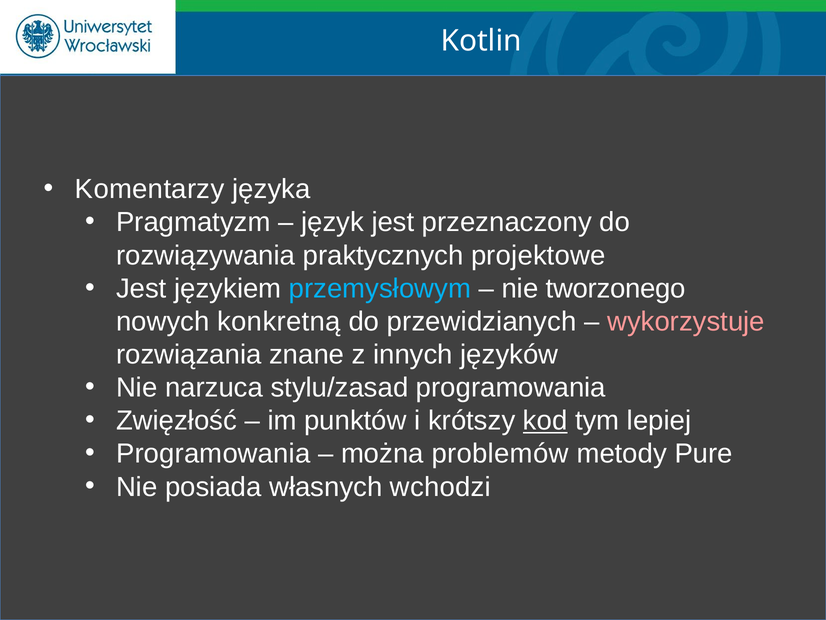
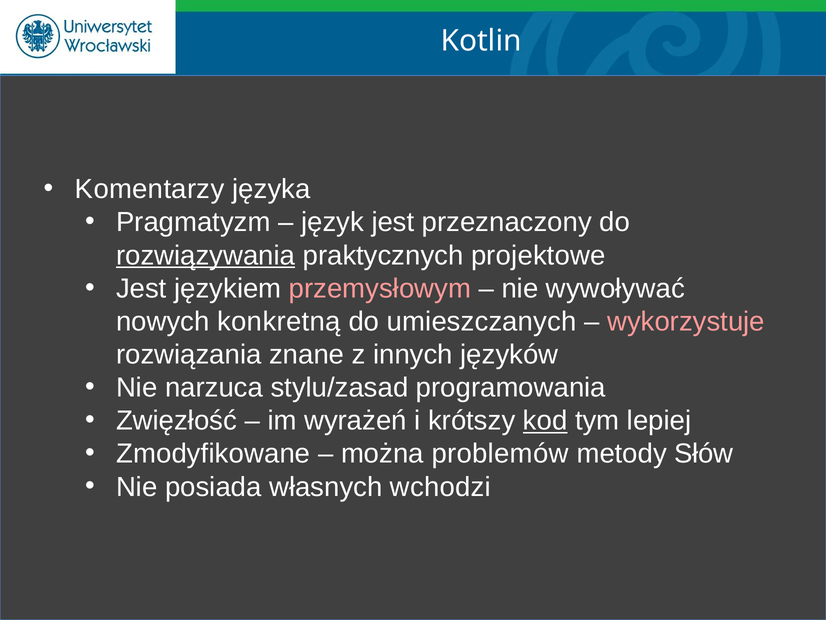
rozwiązywania underline: none -> present (206, 255)
przemysłowym colour: light blue -> pink (380, 288)
tworzonego: tworzonego -> wywoływać (615, 288)
przewidzianych: przewidzianych -> umieszczanych (482, 321)
punktów: punktów -> wyrażeń (355, 420)
Programowania: Programowania -> Zmodyfikowane (213, 453)
Pure: Pure -> Słów (704, 453)
